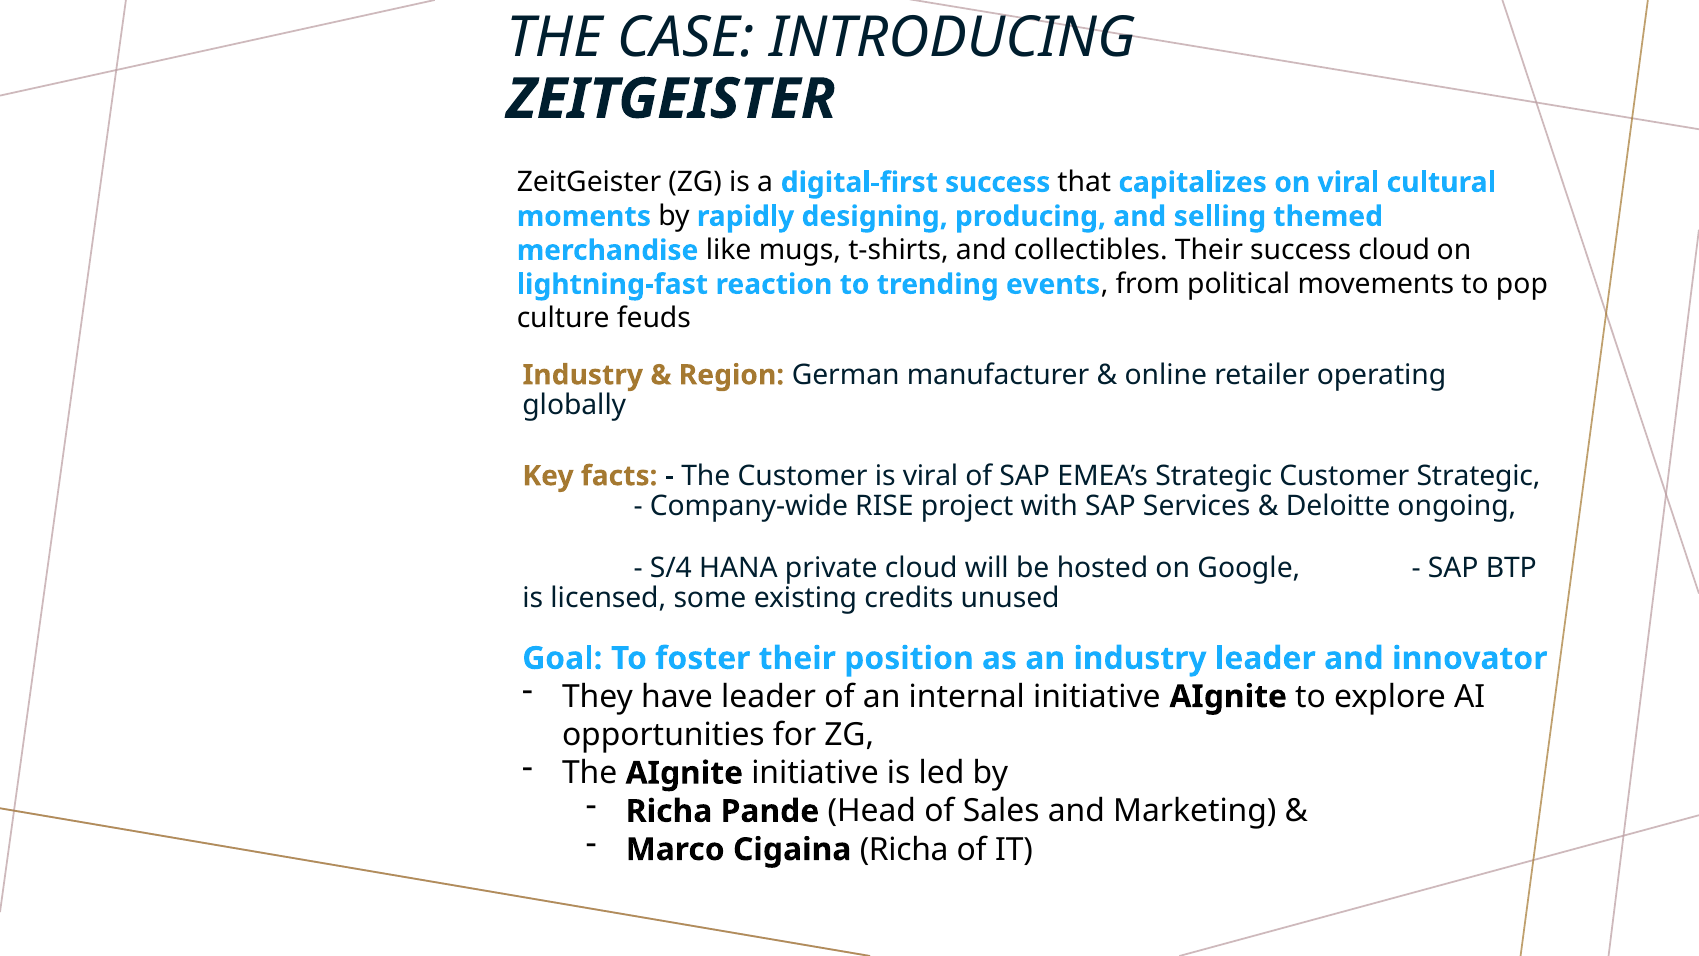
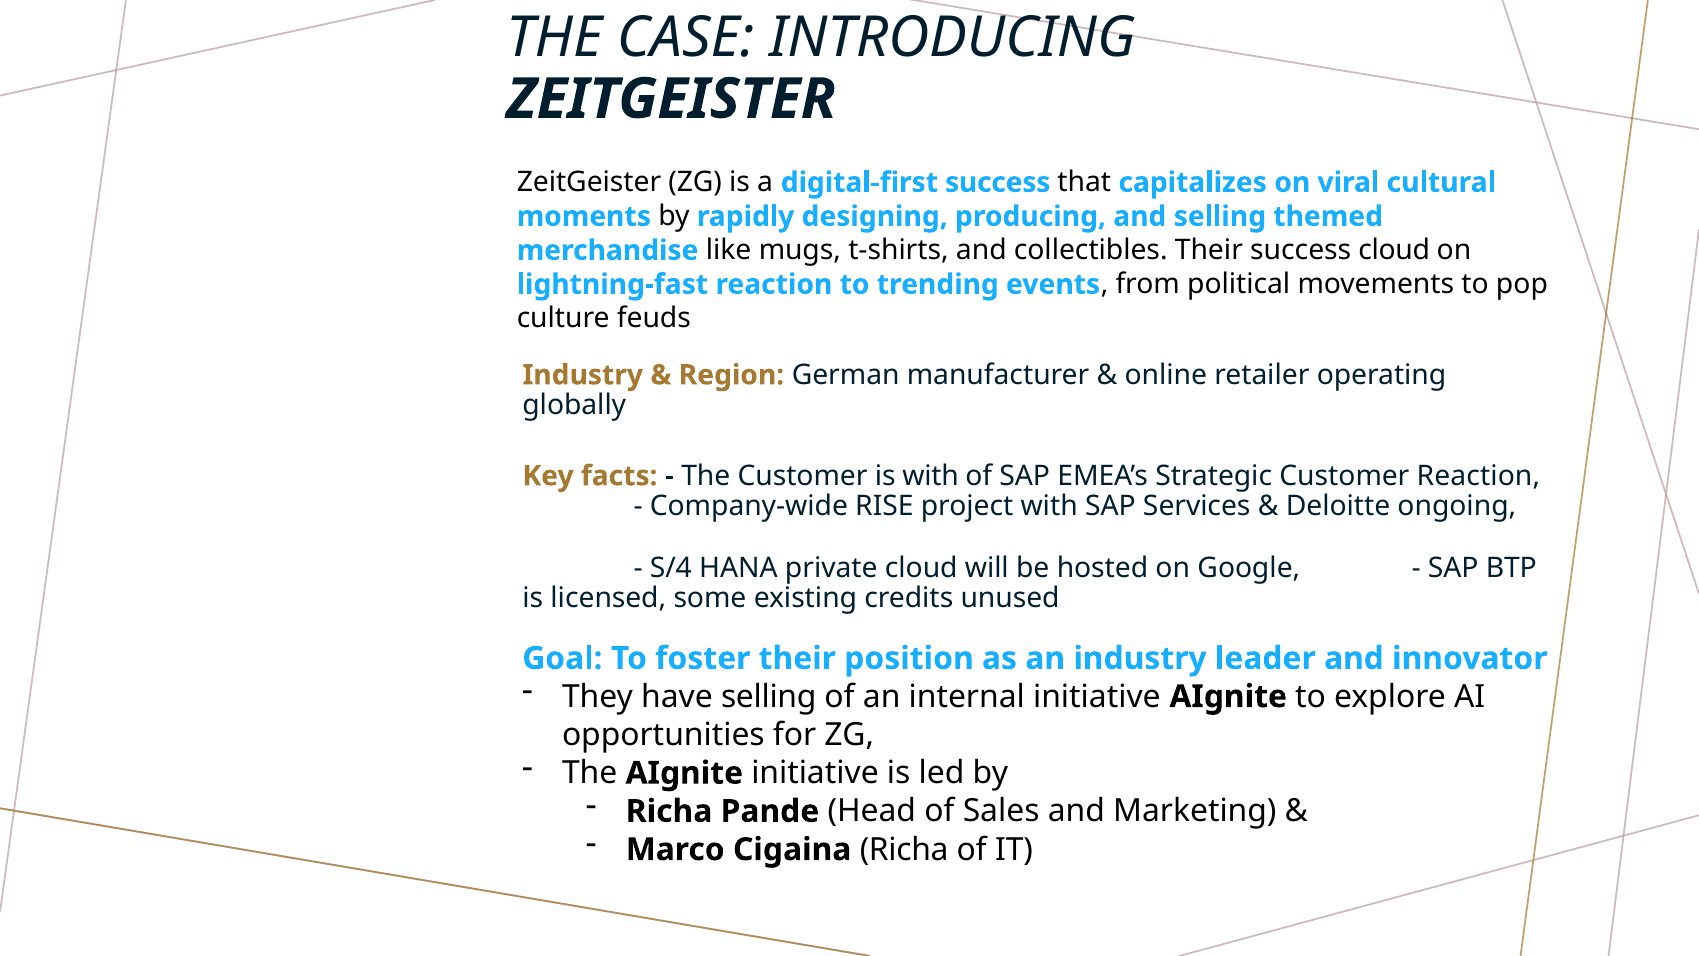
is viral: viral -> with (931, 476)
Customer Strategic: Strategic -> Reaction (1478, 476)
have leader: leader -> selling (769, 696)
